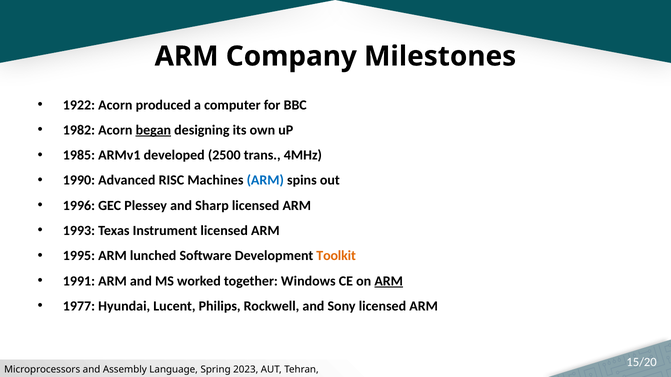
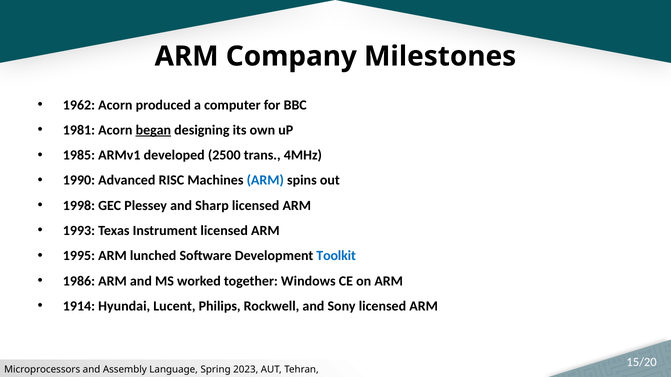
1922: 1922 -> 1962 (79, 105)
1982: 1982 -> 1981 (79, 130)
1996: 1996 -> 1998 (79, 206)
Toolkit colour: orange -> blue (336, 256)
1991: 1991 -> 1986 (79, 281)
ARM underline: present -> none (389, 281)
1977: 1977 -> 1914 (79, 306)
